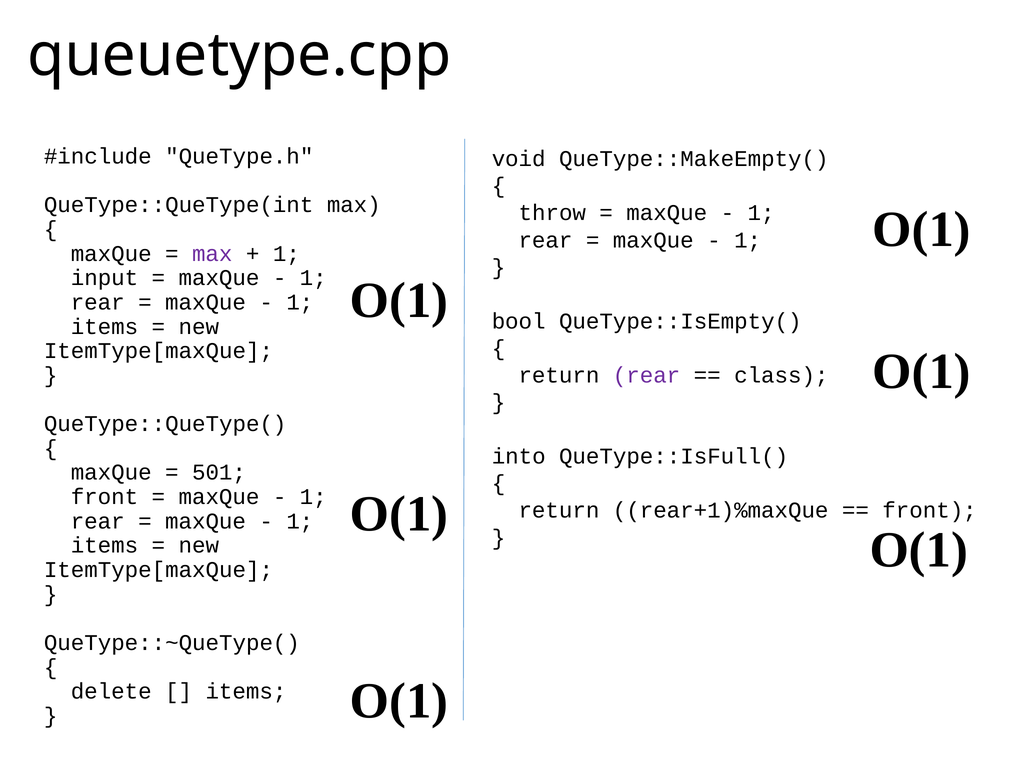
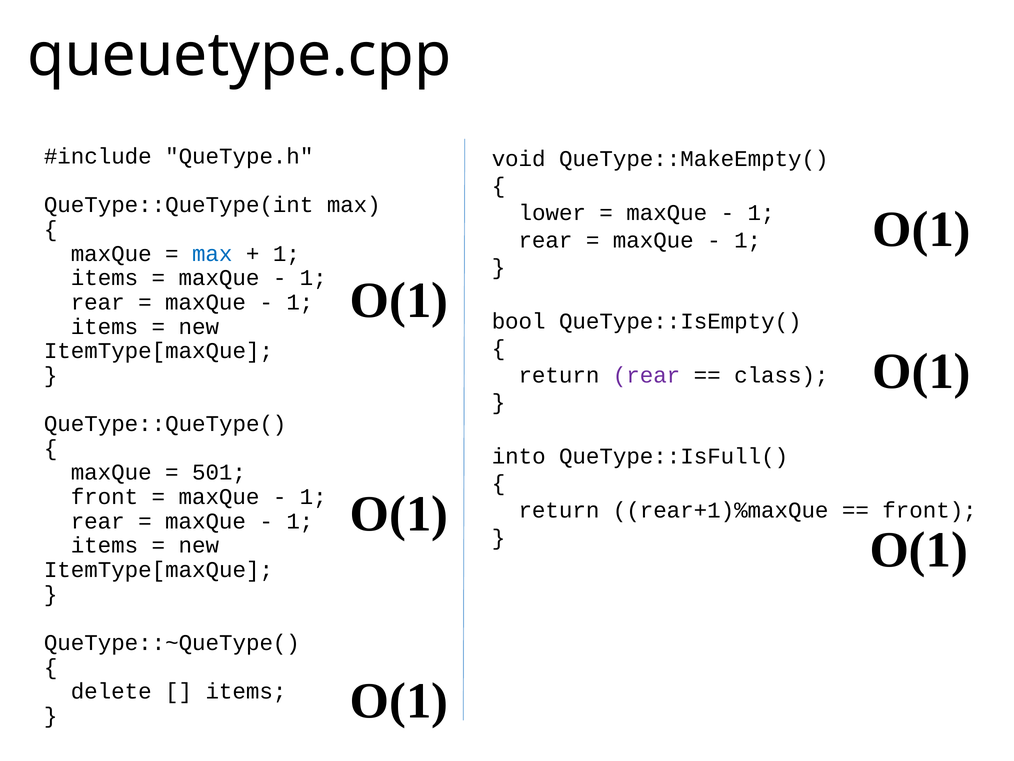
throw: throw -> lower (552, 213)
max colour: purple -> blue (212, 253)
input: input -> items (105, 278)
